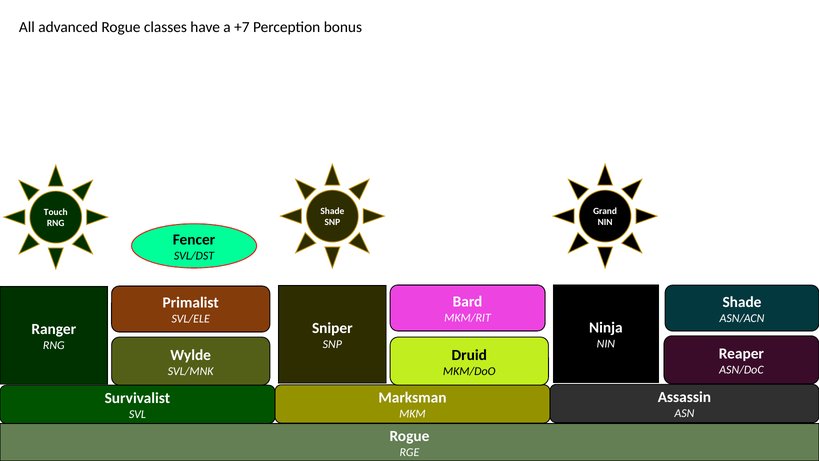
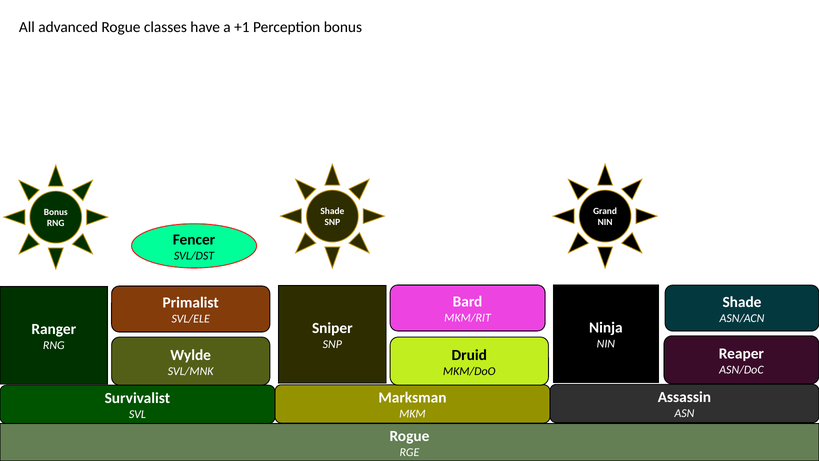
+7: +7 -> +1 (242, 27)
Touch: Touch -> Bonus (56, 212)
